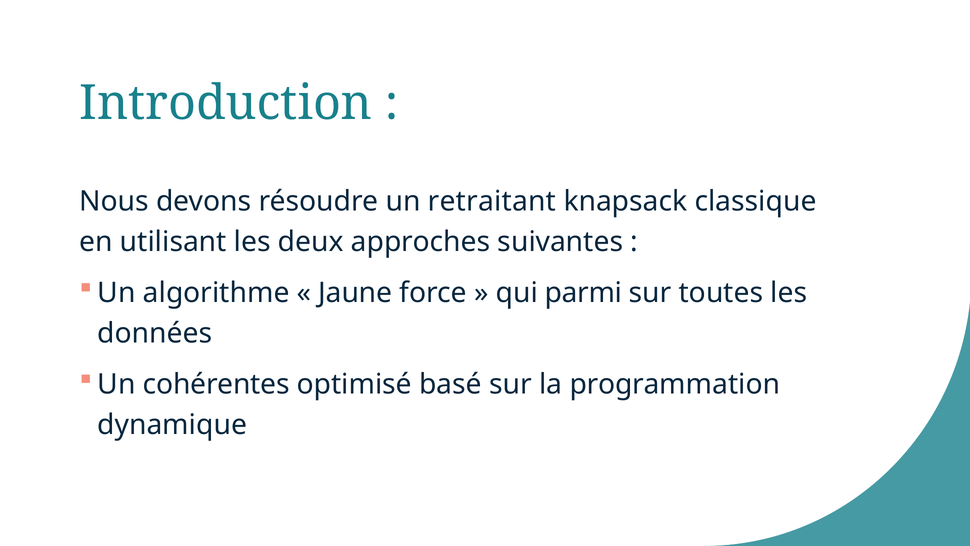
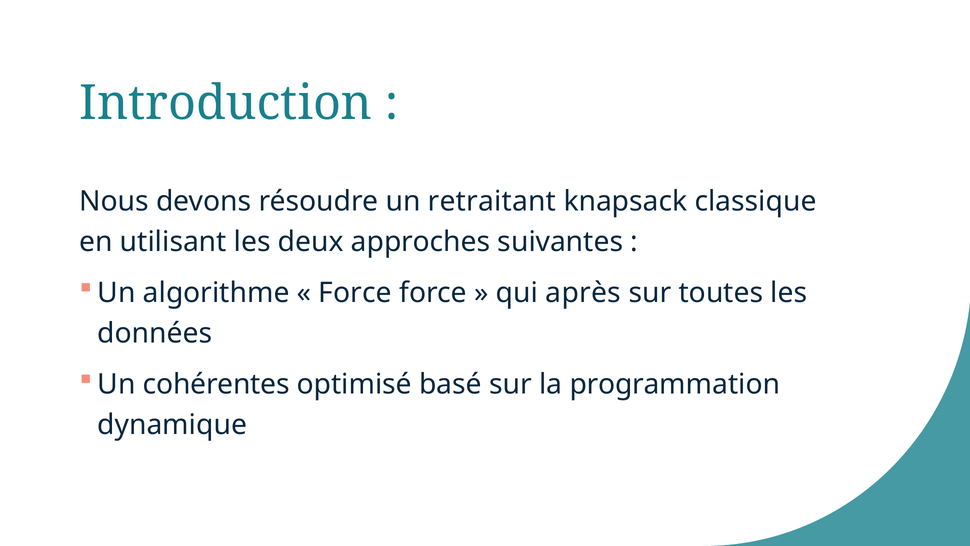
Jaune: Jaune -> Force (355, 293)
parmi: parmi -> après (583, 293)
